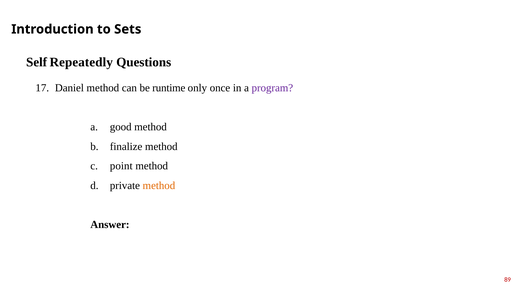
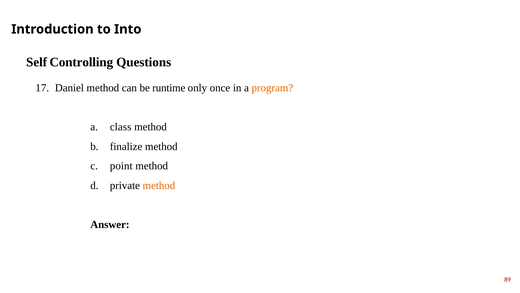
Sets: Sets -> Into (128, 29)
Repeatedly: Repeatedly -> Controlling (81, 62)
program colour: purple -> orange (272, 88)
good: good -> class (121, 127)
